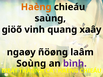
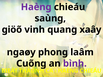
Haèng colour: orange -> purple (36, 7)
ñöøng: ñöøng -> phong (53, 52)
Soùng: Soùng -> Cuõng (31, 64)
